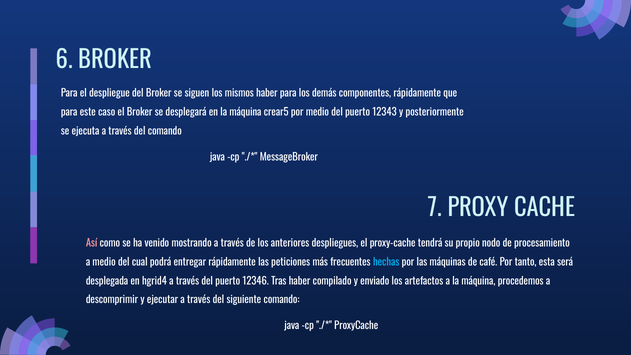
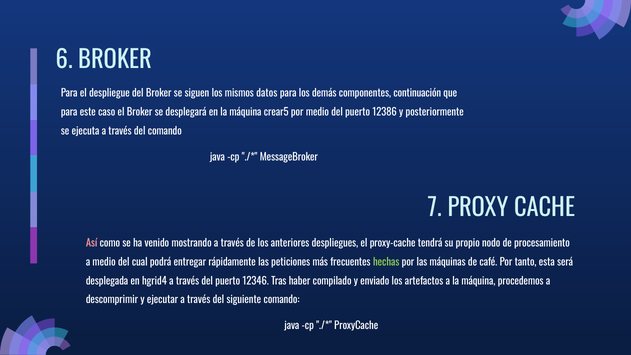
mismos haber: haber -> datos (267, 93)
componentes rápidamente: rápidamente -> continuación (417, 93)
12343: 12343 -> 12386 (385, 112)
hechas colour: light blue -> light green (386, 262)
